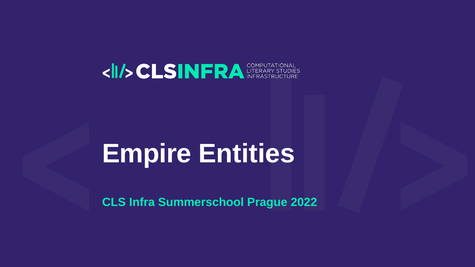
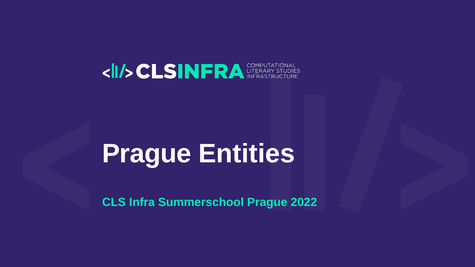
Empire: Empire -> Prague (147, 154)
